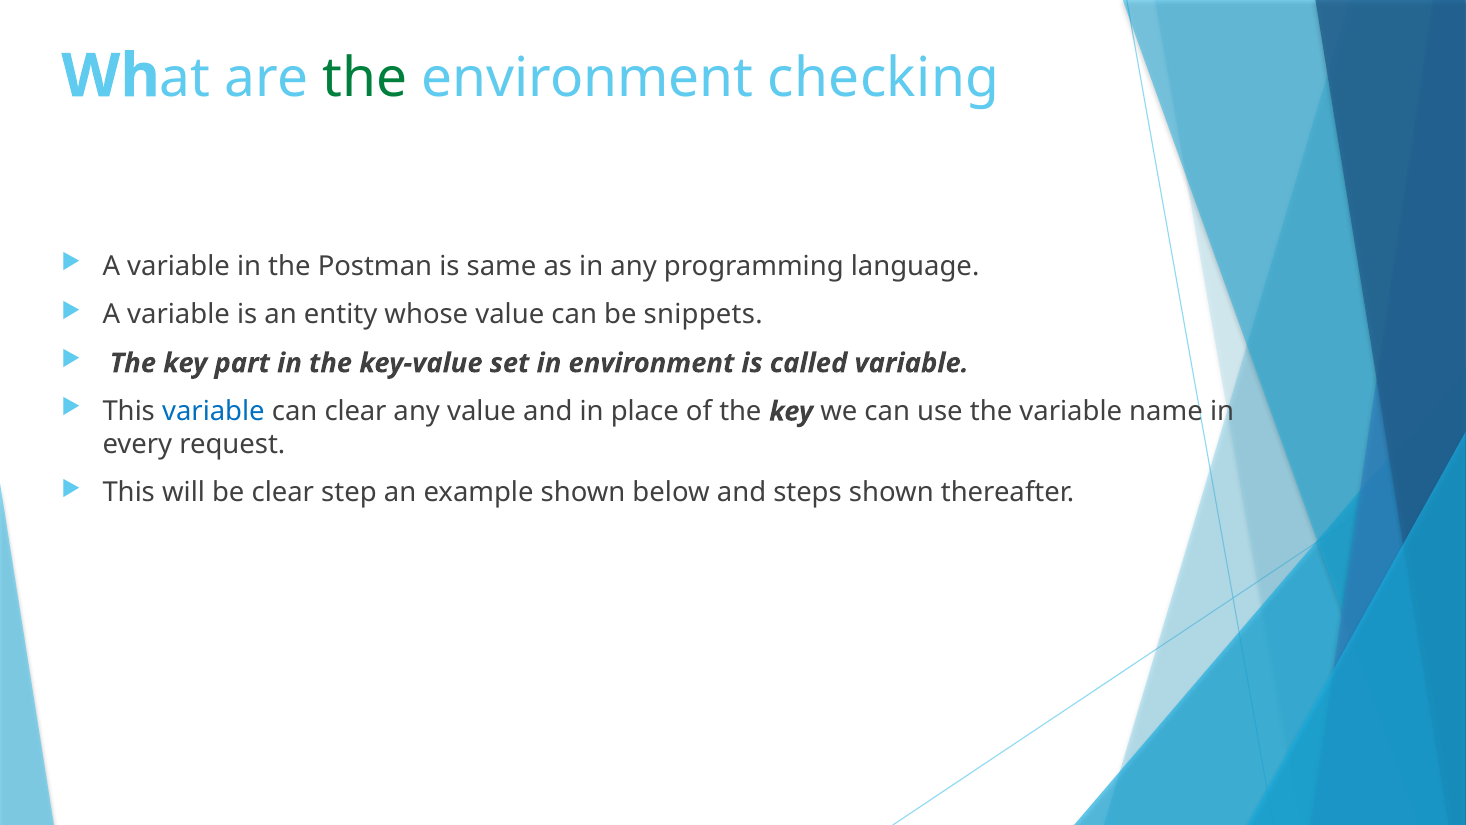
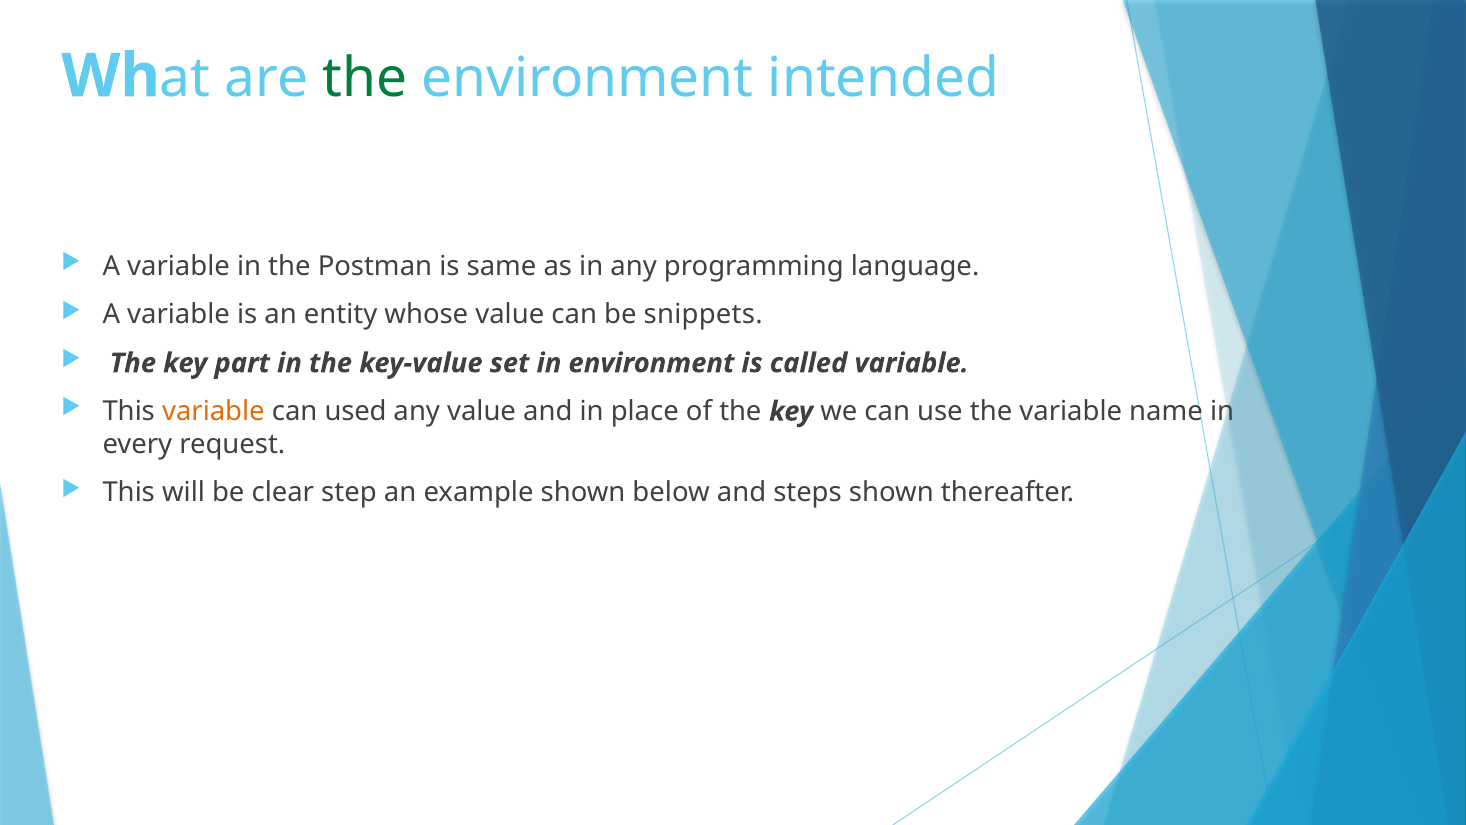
checking: checking -> intended (884, 78)
variable colour: blue -> orange (213, 411)
can clear: clear -> used (356, 411)
